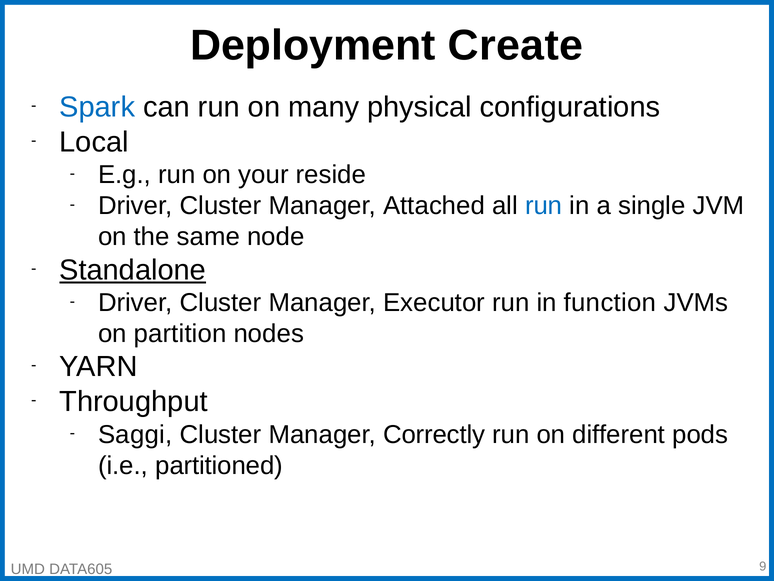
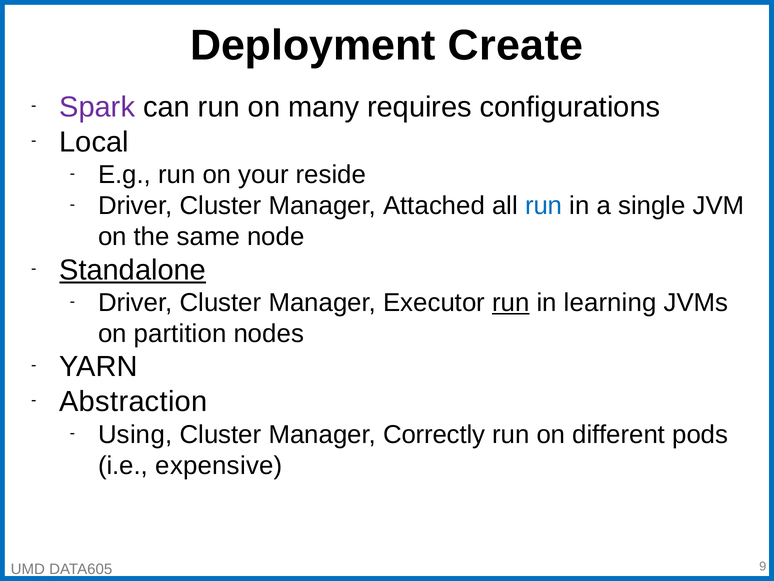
Spark colour: blue -> purple (97, 107)
physical: physical -> requires (419, 107)
run underline: none -> present (511, 302)
function: function -> learning (610, 302)
Throughput: Throughput -> Abstraction (133, 401)
Saggi: Saggi -> Using (135, 434)
partitioned: partitioned -> expensive (219, 465)
